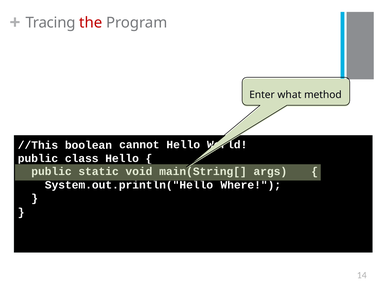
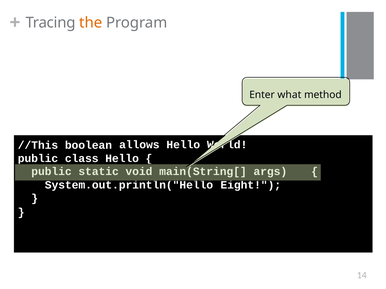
the colour: red -> orange (91, 23)
cannot: cannot -> allows (139, 145)
Where: Where -> Eight (251, 185)
